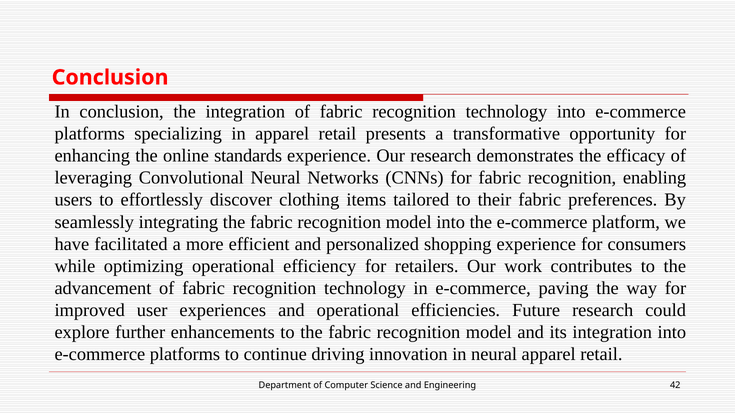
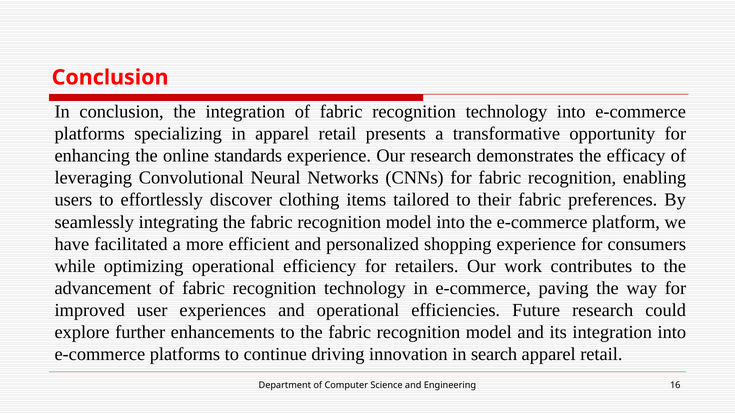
in neural: neural -> search (494, 354)
42: 42 -> 16 (675, 385)
